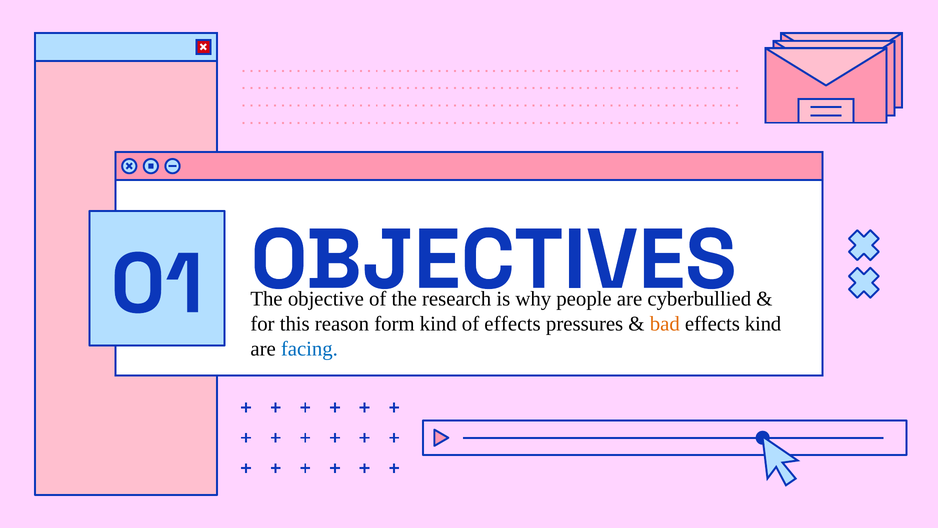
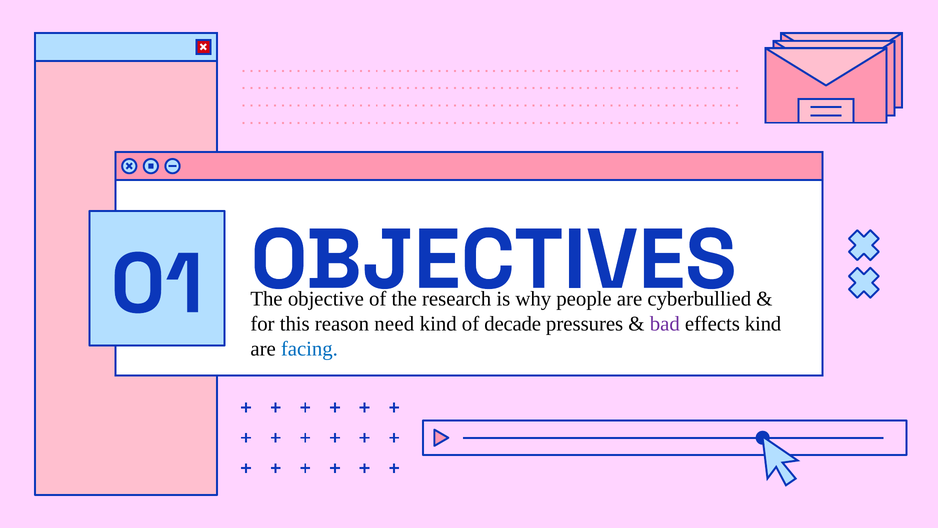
form: form -> need (394, 324)
of effects: effects -> decade (513, 324)
bad colour: orange -> purple (665, 324)
